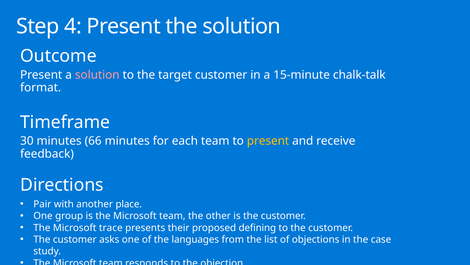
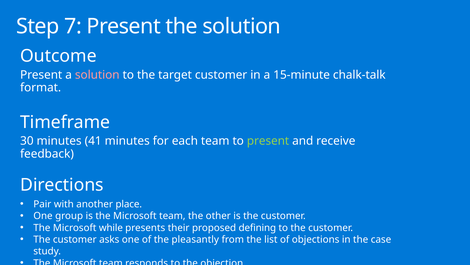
4: 4 -> 7 (73, 26)
66: 66 -> 41 (93, 141)
present colour: yellow -> light green (268, 141)
trace: trace -> while (111, 227)
languages: languages -> pleasantly (195, 239)
